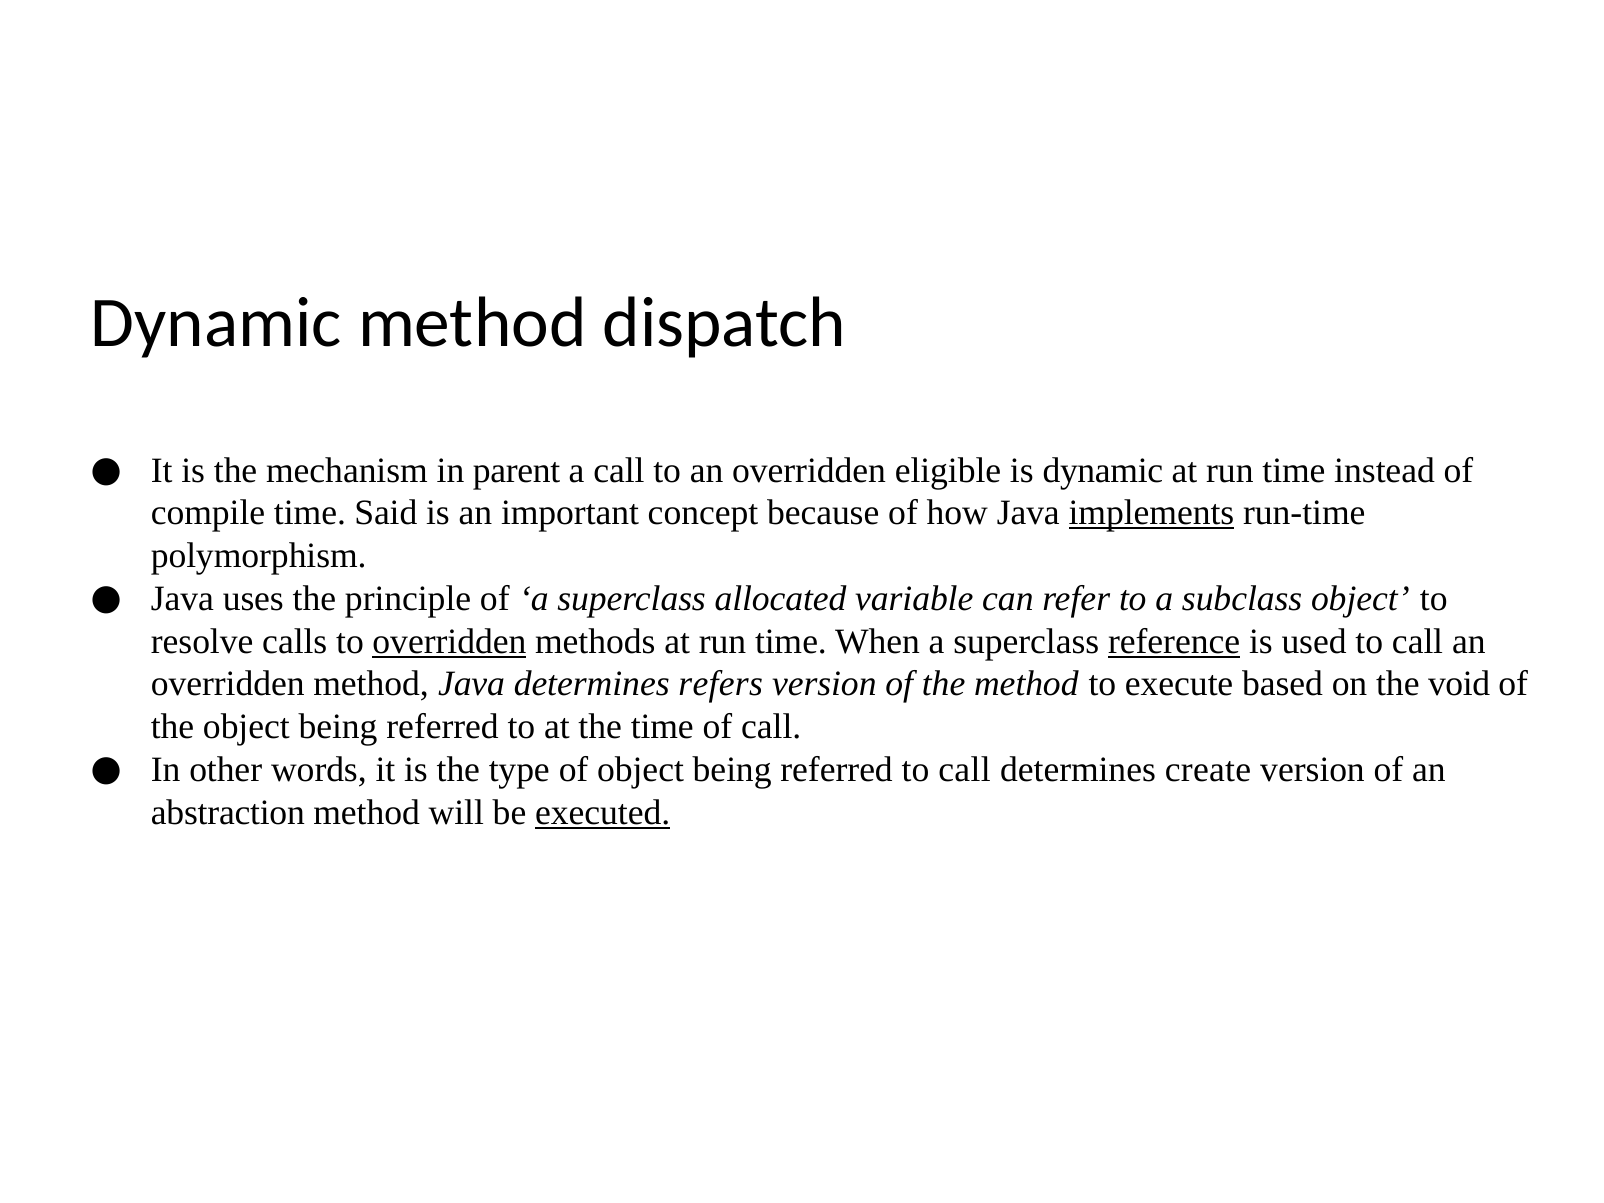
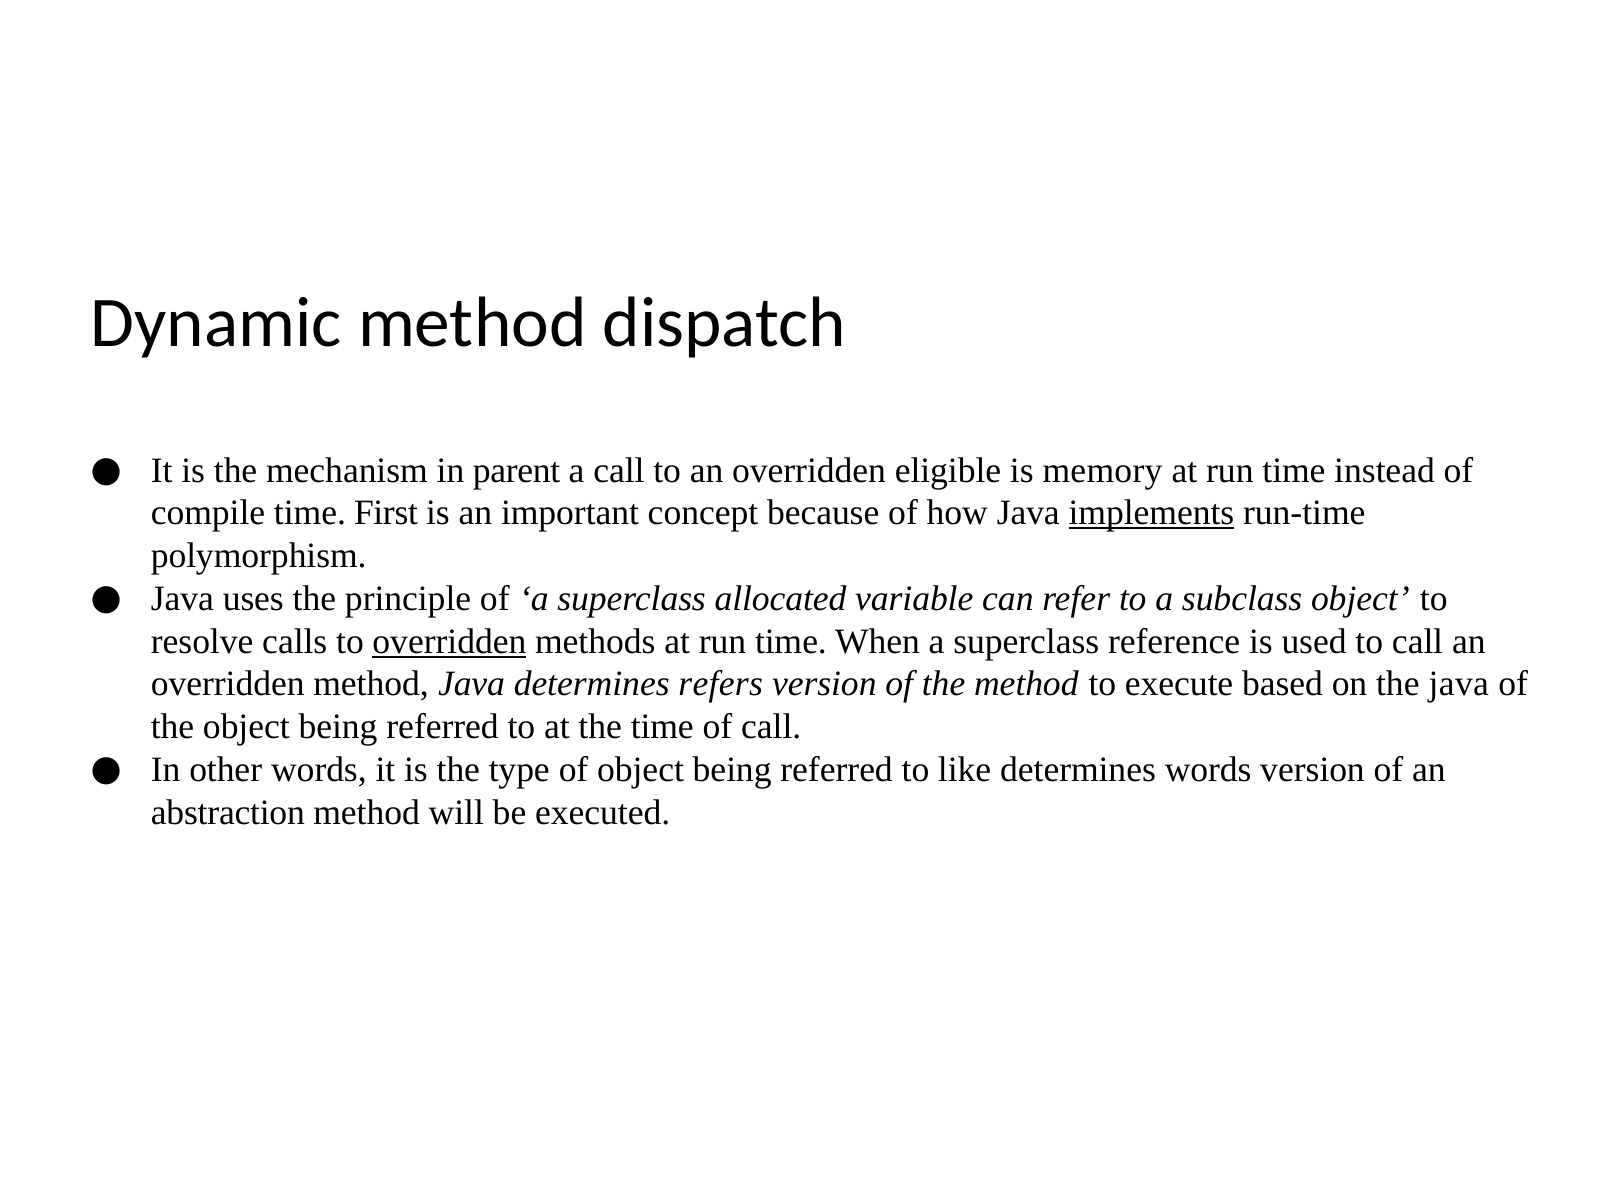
is dynamic: dynamic -> memory (1103, 470)
Said: Said -> First (386, 513)
reference underline: present -> none (1174, 641)
the void: void -> java (1459, 684)
referred to call: call -> like (965, 770)
determines create: create -> words (1208, 770)
executed underline: present -> none (603, 812)
